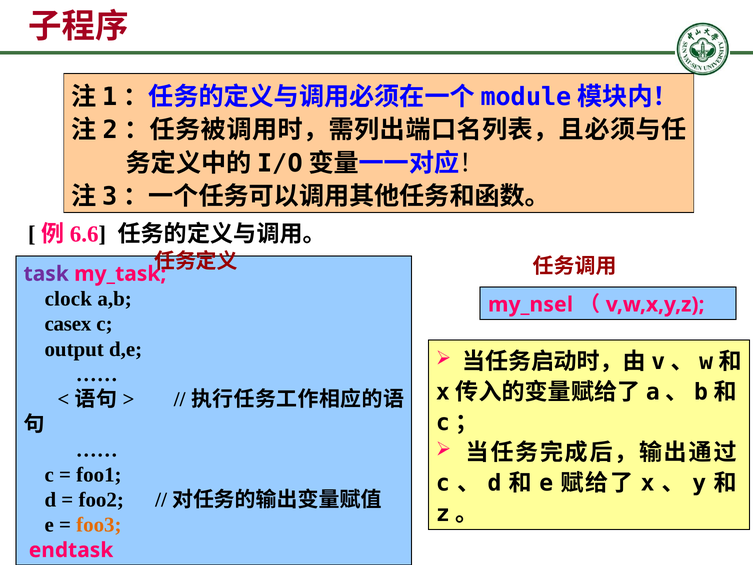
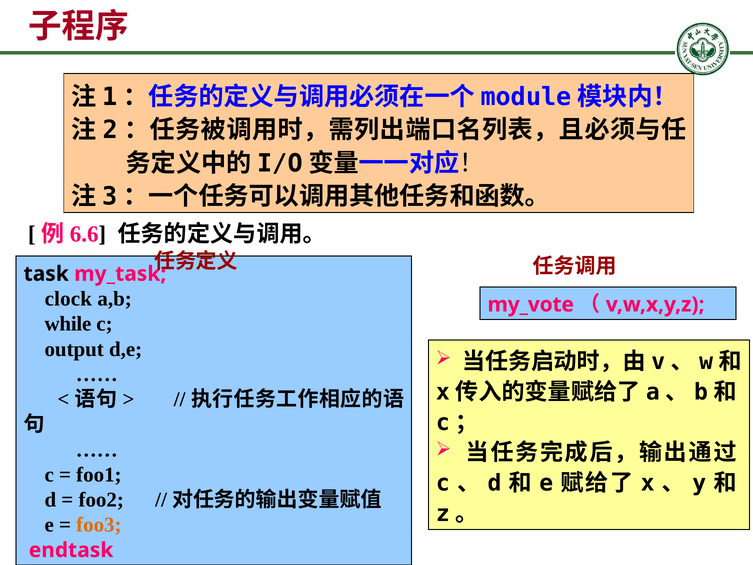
task colour: purple -> black (46, 274)
my_nsel: my_nsel -> my_vote (531, 304)
casex: casex -> while (68, 324)
